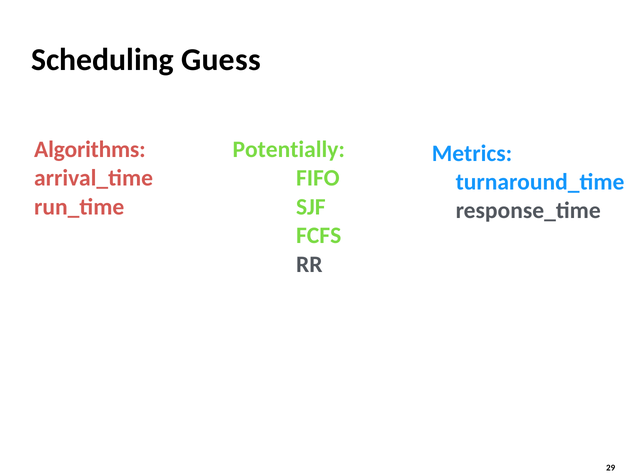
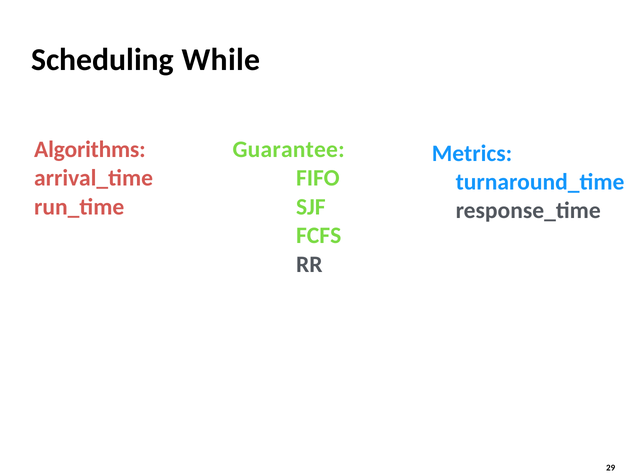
Guess: Guess -> While (221, 60)
Potentially: Potentially -> Guarantee (289, 149)
